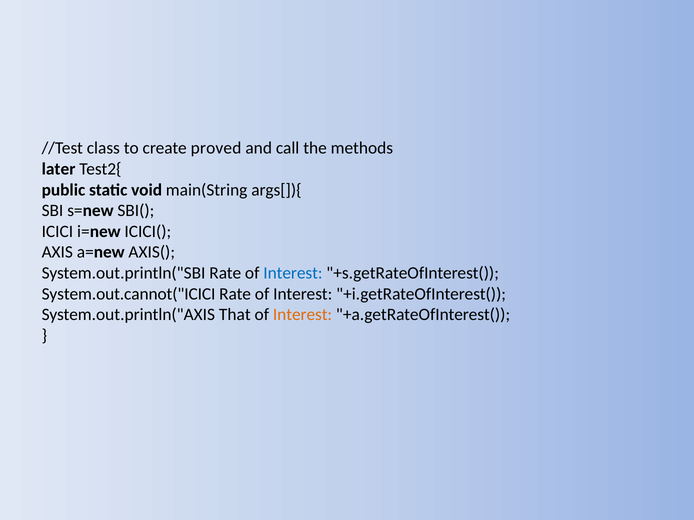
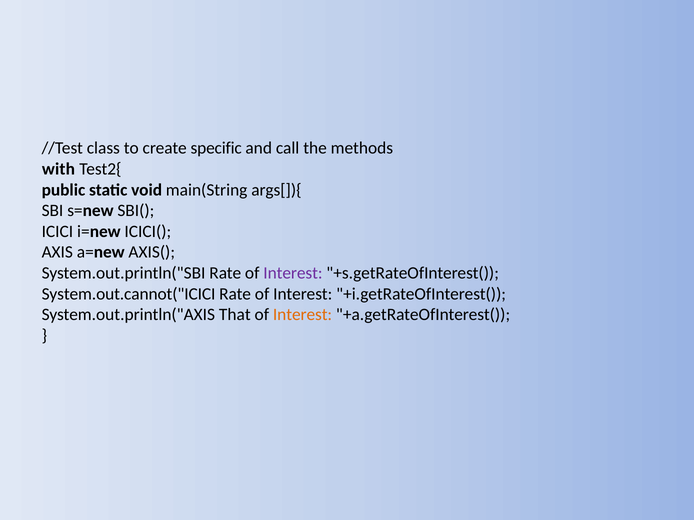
proved: proved -> specific (216, 148)
later: later -> with (58, 169)
Interest colour: blue -> purple (293, 273)
